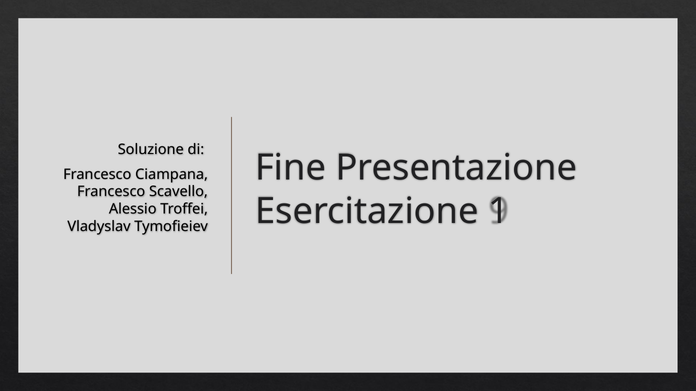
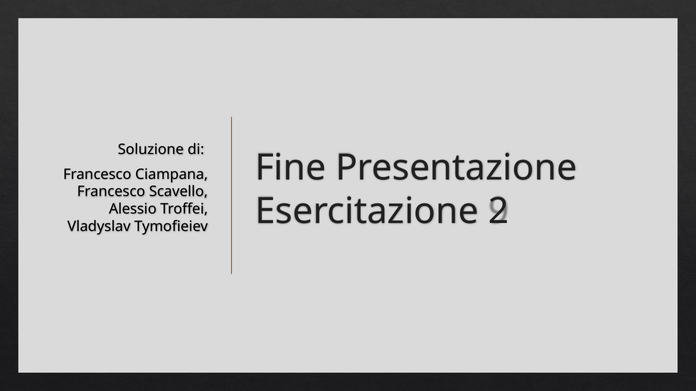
1: 1 -> 2 (498, 212)
